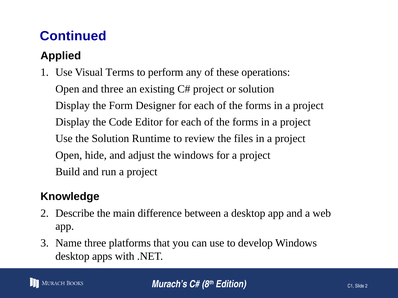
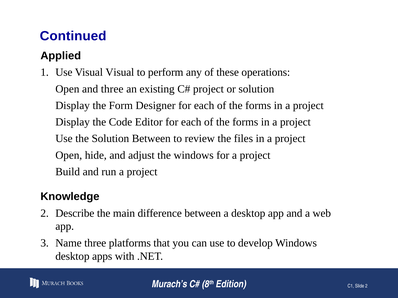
Visual Terms: Terms -> Visual (120, 72)
Solution Runtime: Runtime -> Between (151, 139)
